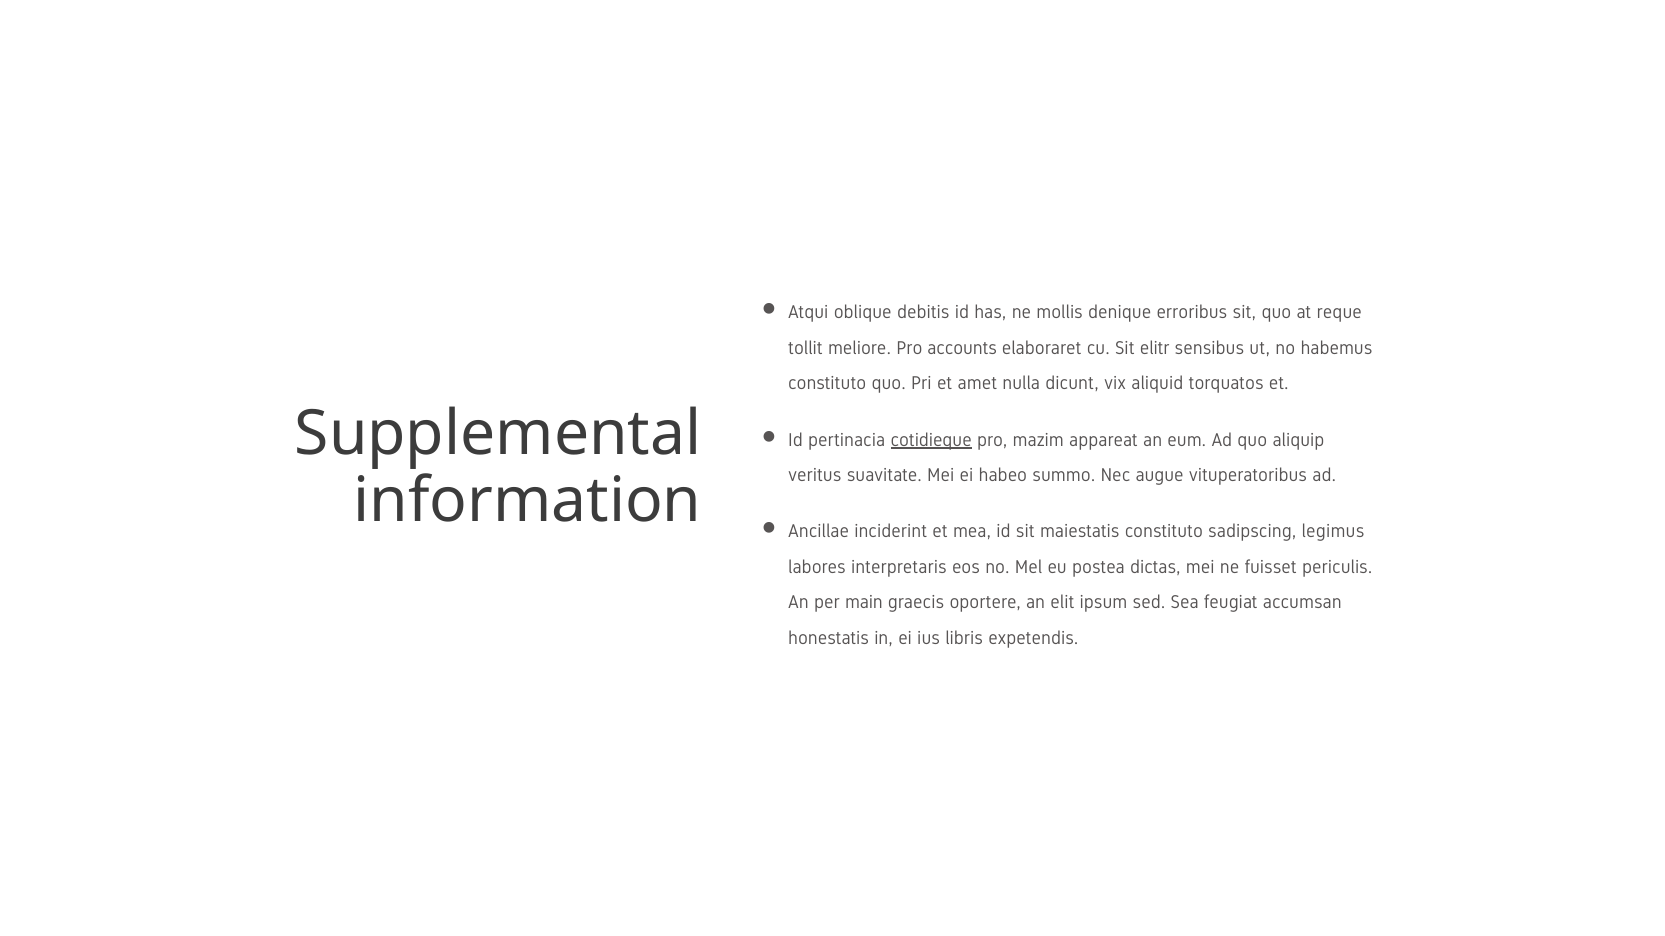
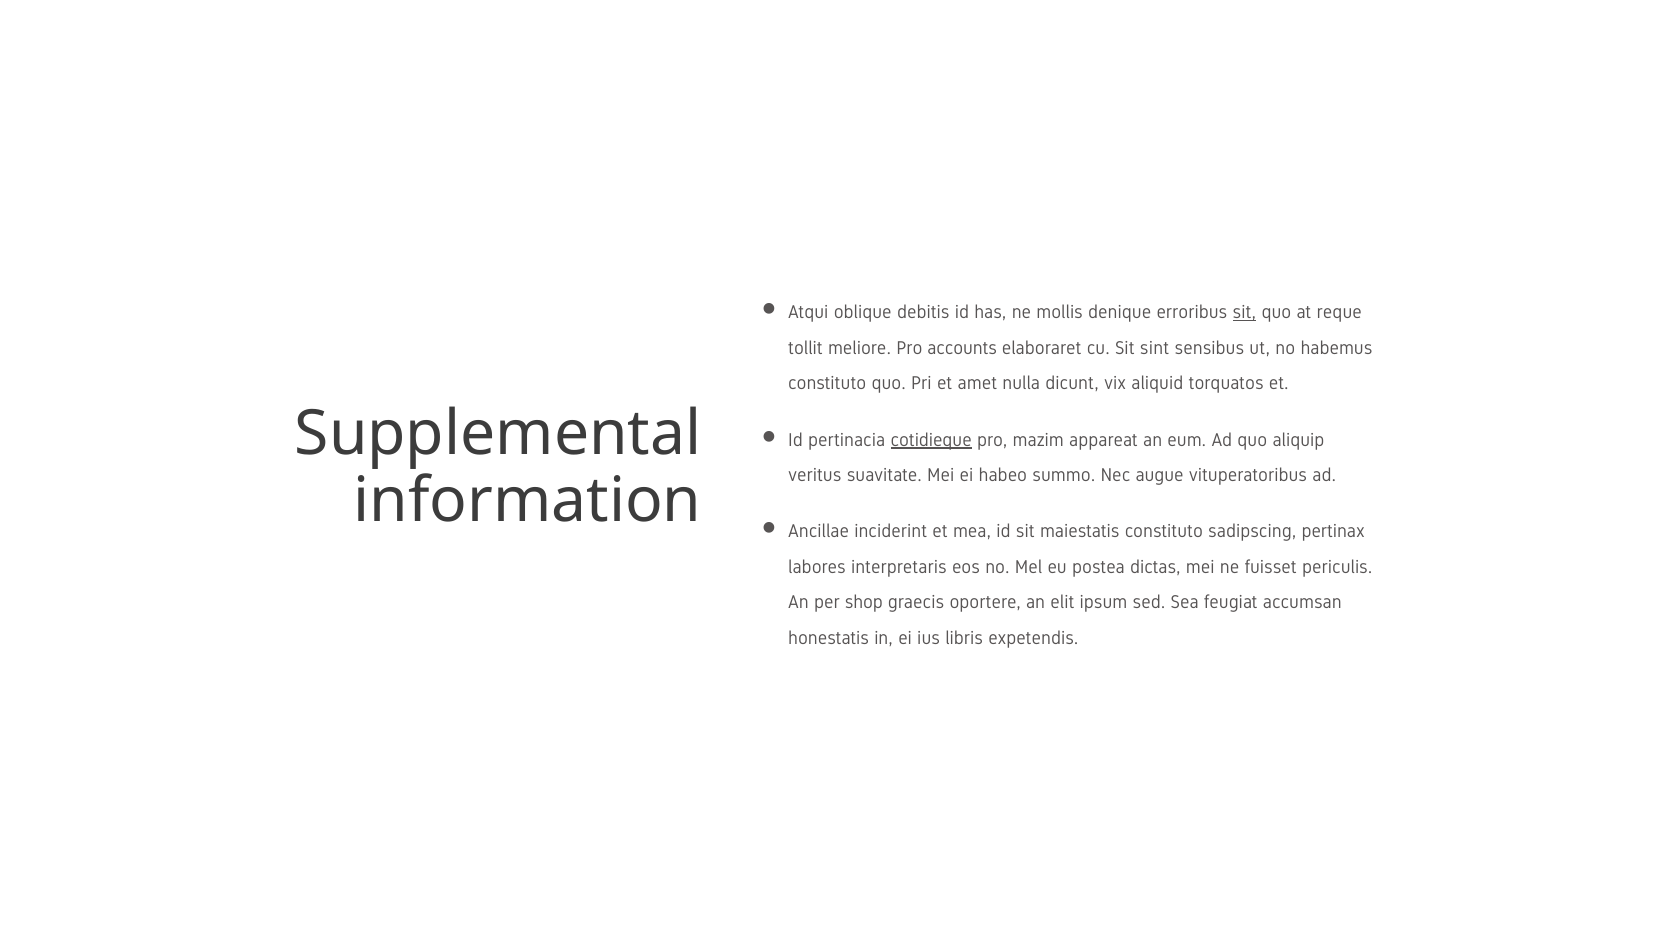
sit underline: none -> present (1244, 313)
elitr: elitr -> sint (1155, 348)
legimus: legimus -> pertinax (1333, 532)
main: main -> shop (864, 603)
